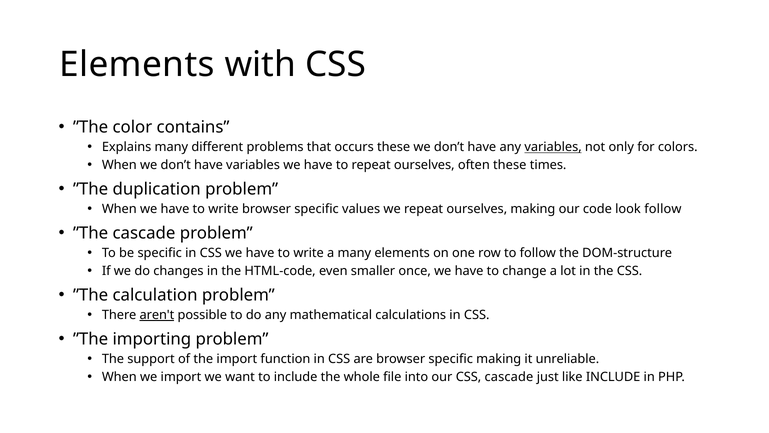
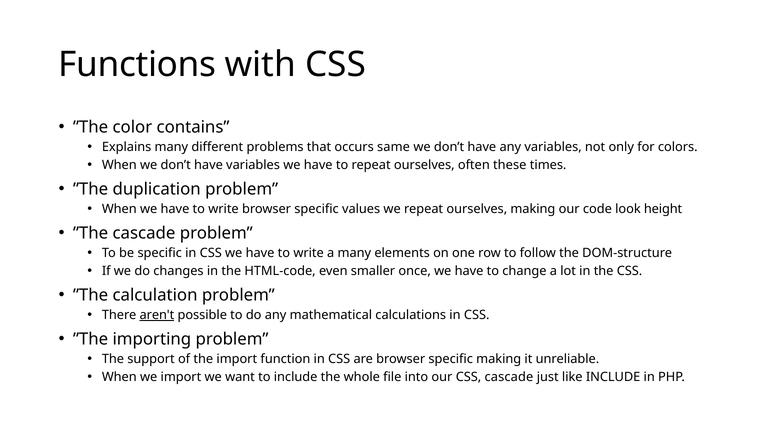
Elements: Elements -> Functions (137, 65)
occurs these: these -> same (394, 147)
variables underline: present -> none (553, 147)
look follow: follow -> height (663, 209)
